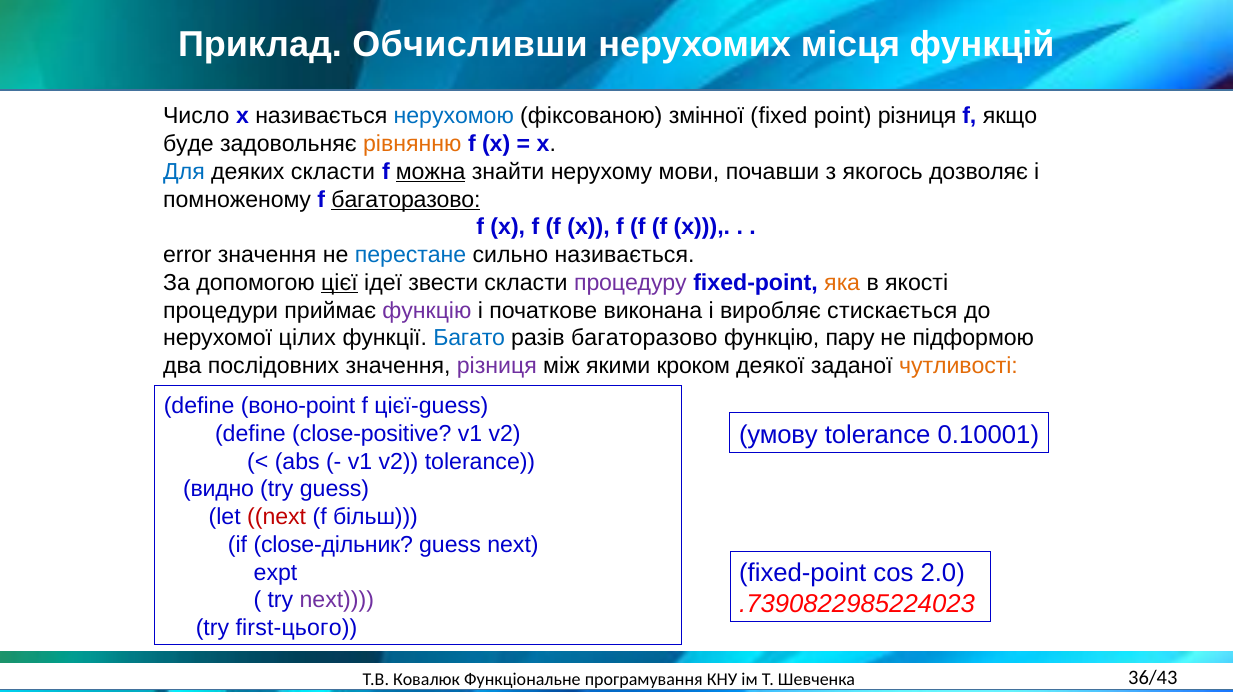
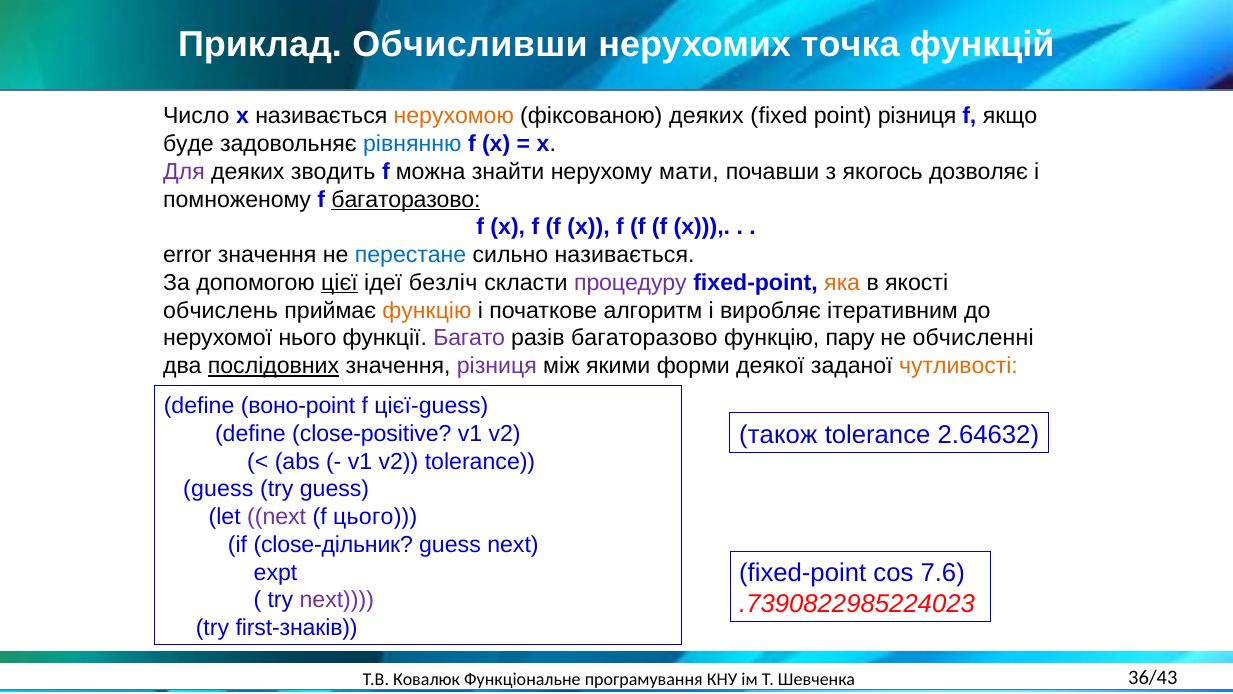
місця: місця -> точка (850, 45)
нерухомою colour: blue -> orange (454, 116)
фіксованою змінної: змінної -> деяких (706, 116)
рівнянню colour: orange -> blue (412, 144)
Для colour: blue -> purple (184, 172)
деяких скласти: скласти -> зводить (333, 172)
можна underline: present -> none (431, 172)
мови: мови -> мати (689, 172)
звести: звести -> безліч (443, 283)
процедури: процедури -> обчислень (221, 310)
функцію colour: purple -> orange (427, 310)
виконана: виконана -> алгоритм (653, 310)
стискається: стискається -> ітеративним (893, 310)
цілих: цілих -> нього (308, 338)
Багато colour: blue -> purple (469, 338)
підформою: підформою -> обчисленні (973, 338)
послідовних underline: none -> present (274, 366)
кроком: кроком -> форми (693, 366)
умову: умову -> також (778, 434)
0.10001: 0.10001 -> 2.64632 (988, 434)
видно: видно -> guess (218, 489)
next colour: red -> purple (277, 517)
більш: більш -> цього (375, 517)
2.0: 2.0 -> 7.6 (943, 572)
first-цього: first-цього -> first-знаків (297, 628)
